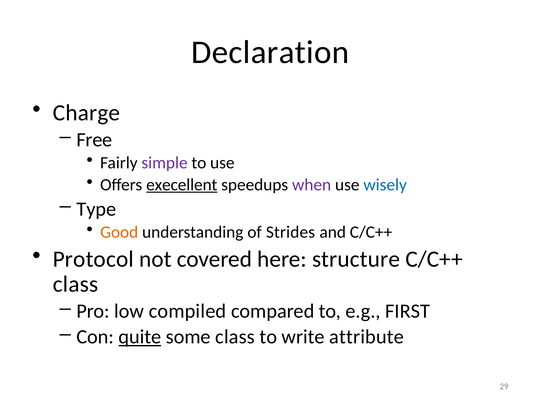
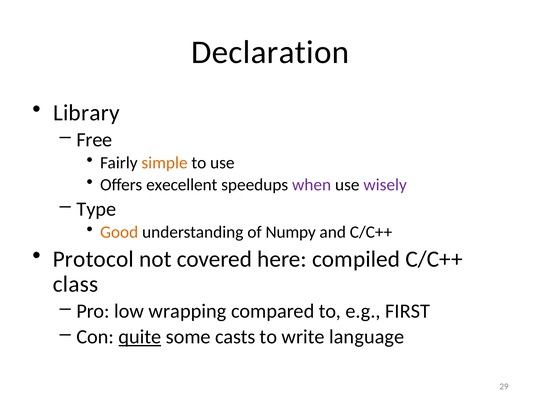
Charge: Charge -> Library (86, 113)
simple colour: purple -> orange (165, 163)
execellent underline: present -> none (182, 185)
wisely colour: blue -> purple (385, 185)
Strides: Strides -> Numpy (291, 233)
structure: structure -> compiled (356, 260)
compiled: compiled -> wrapping (188, 312)
some class: class -> casts (235, 337)
attribute: attribute -> language (367, 337)
